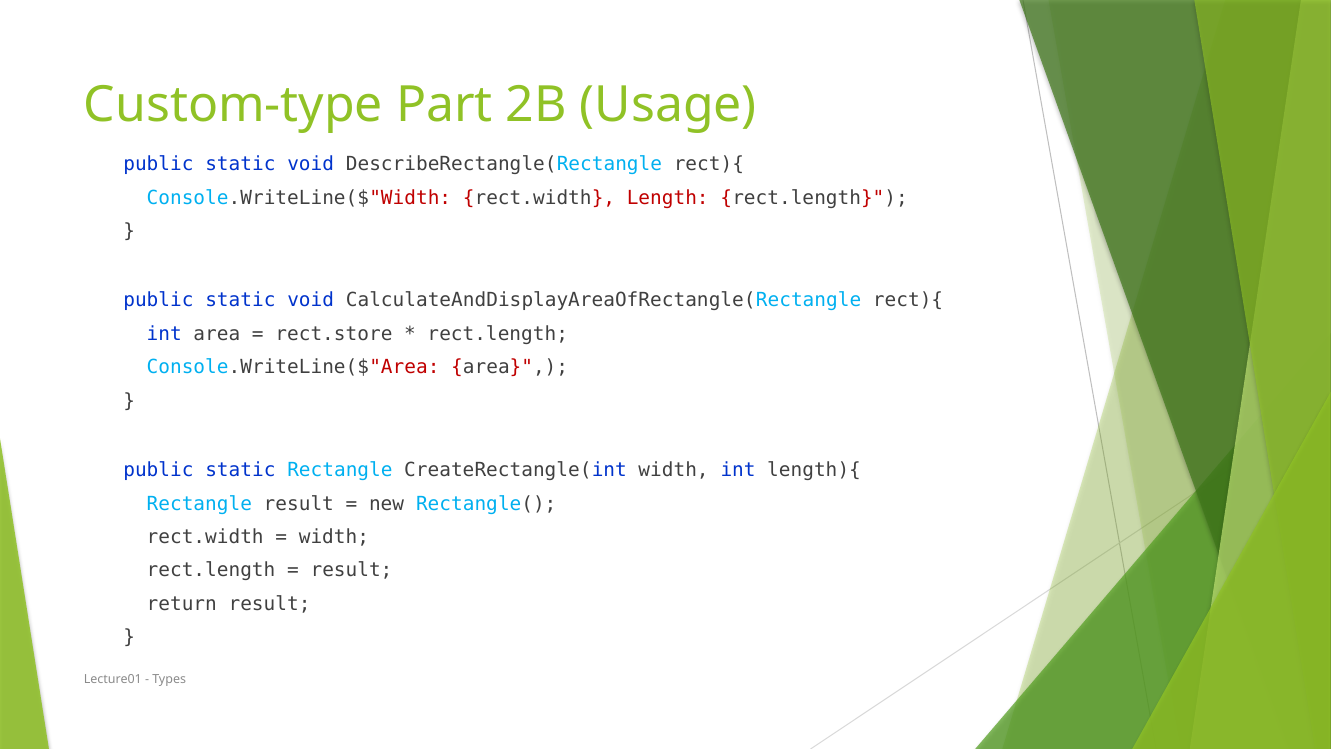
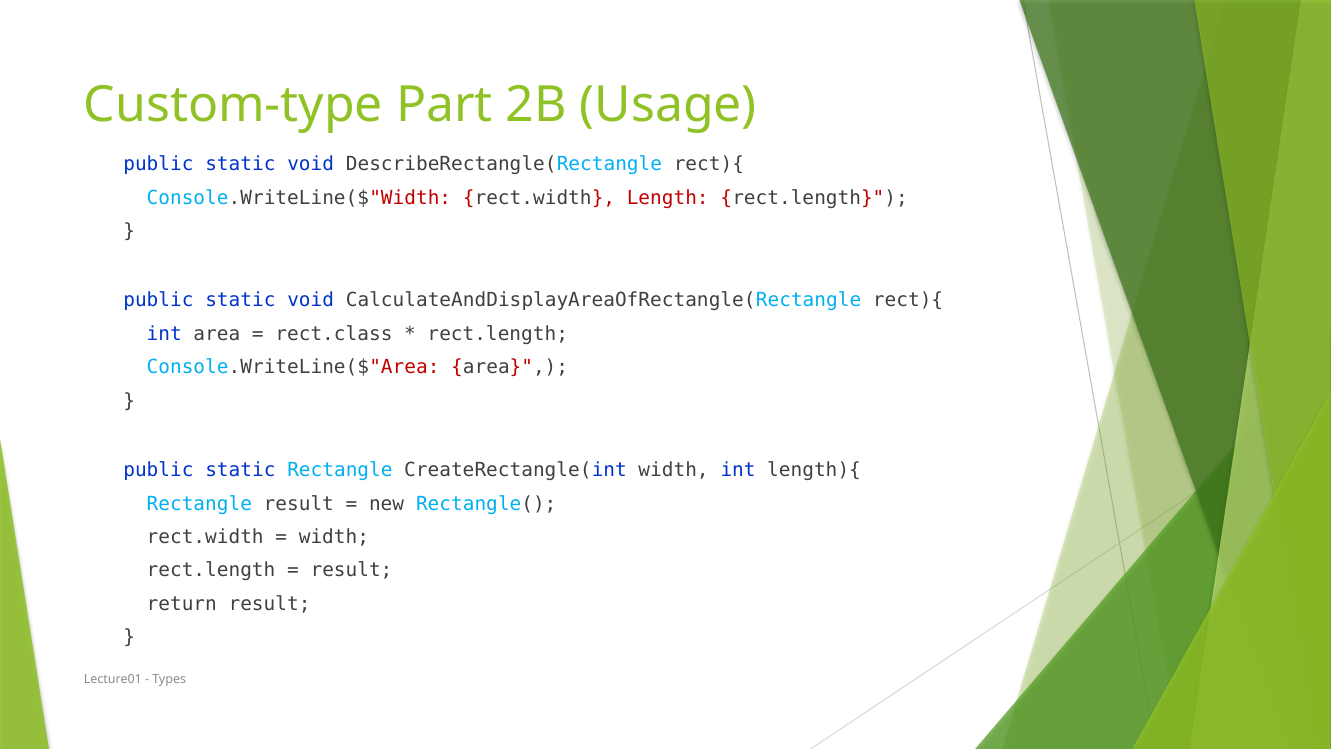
rect.store: rect.store -> rect.class (334, 334)
